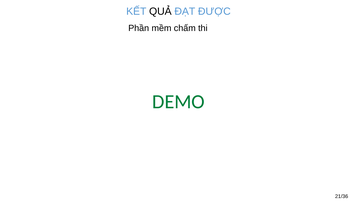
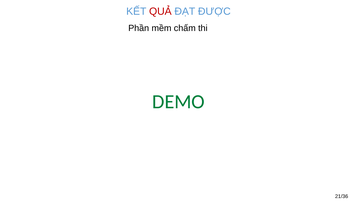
QUẢ colour: black -> red (160, 11)
